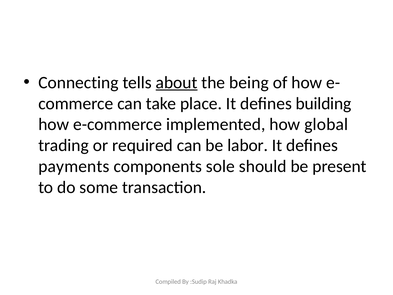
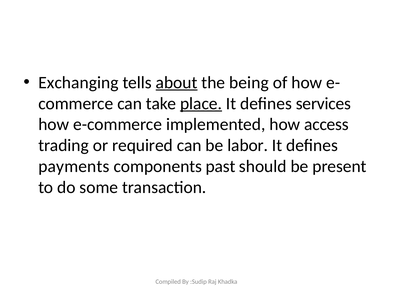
Connecting: Connecting -> Exchanging (78, 82)
place underline: none -> present (201, 103)
building: building -> services (323, 103)
global: global -> access (326, 124)
sole: sole -> past (221, 166)
